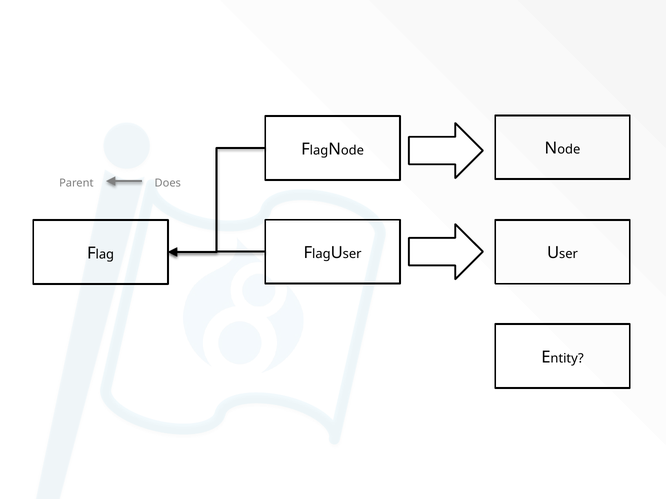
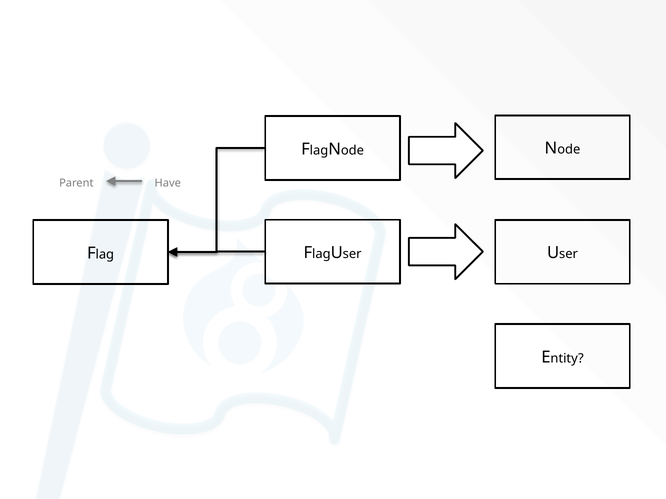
Does: Does -> Have (168, 183)
